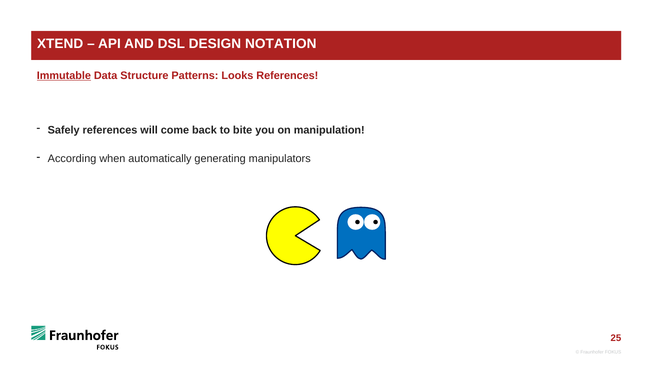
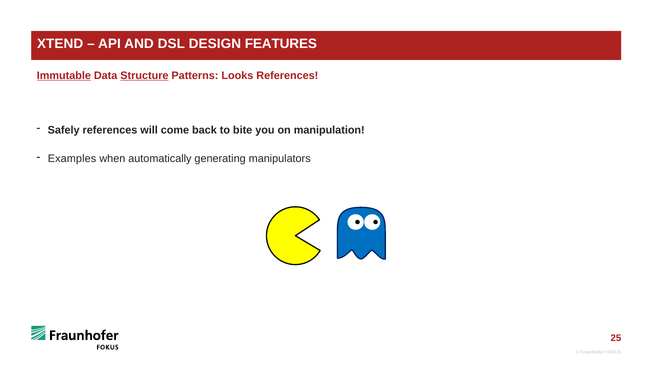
NOTATION: NOTATION -> FEATURES (281, 44)
Structure underline: none -> present (144, 76)
According: According -> Examples (72, 159)
